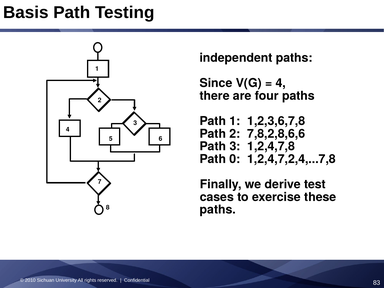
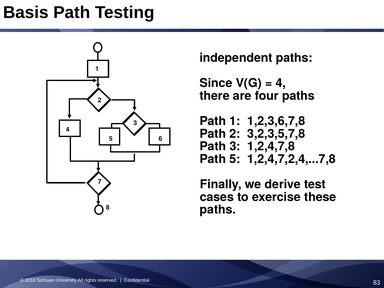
7,8,2,8,6,6: 7,8,2,8,6,6 -> 3,2,3,5,7,8 (276, 134)
Path 0: 0 -> 5 (235, 159)
